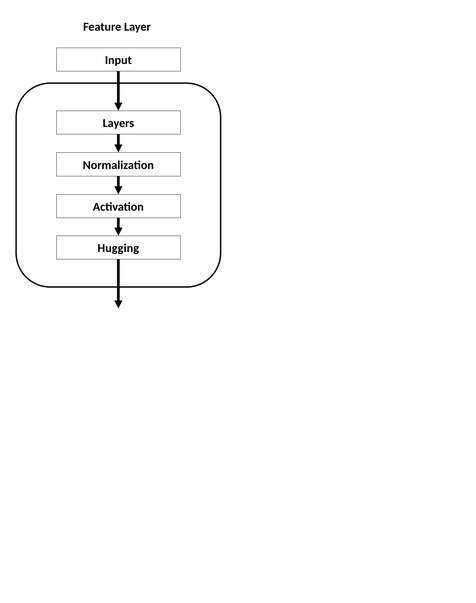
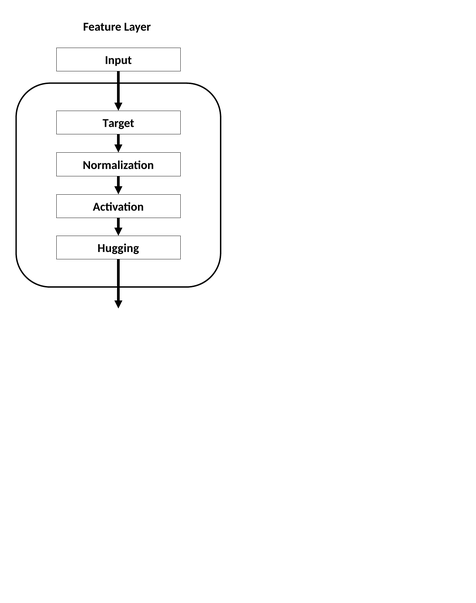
Layers: Layers -> Target (118, 123)
